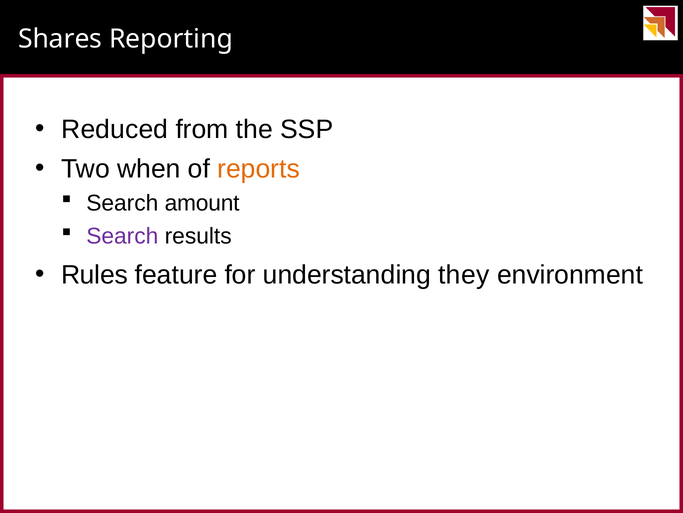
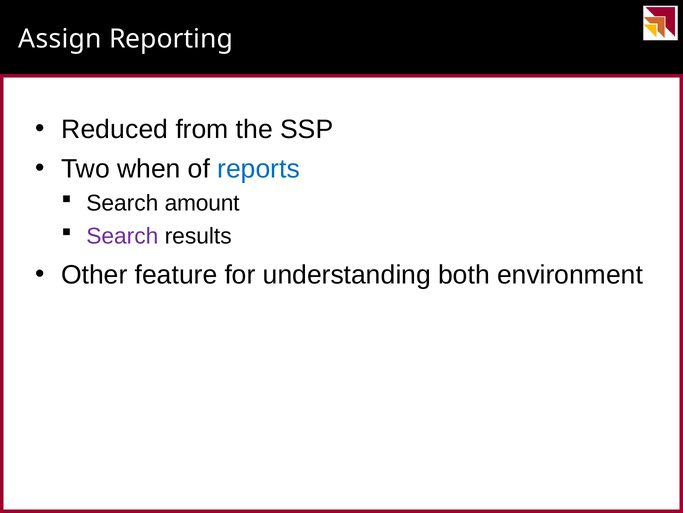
Shares: Shares -> Assign (60, 39)
reports colour: orange -> blue (259, 169)
Rules: Rules -> Other (94, 274)
they: they -> both (464, 274)
